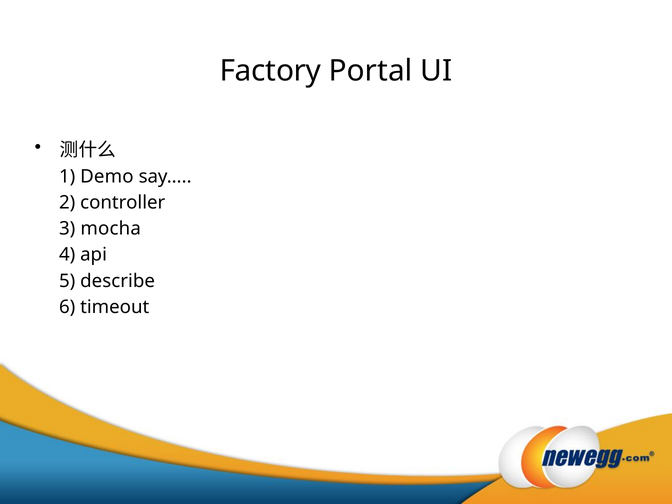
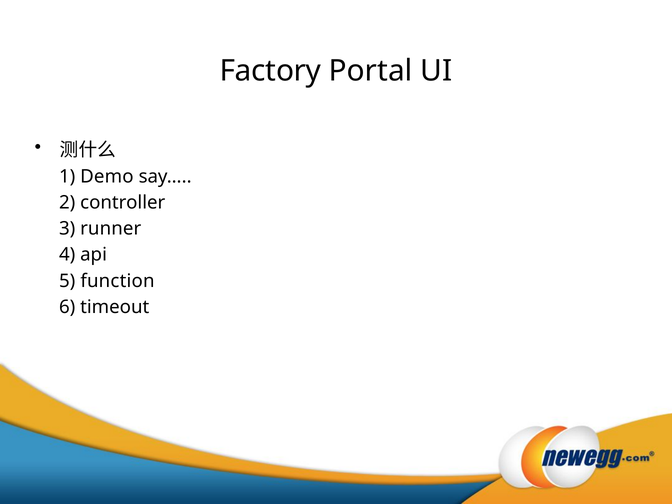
mocha: mocha -> runner (111, 229)
describe: describe -> function (117, 281)
